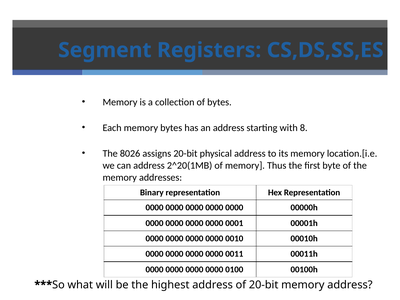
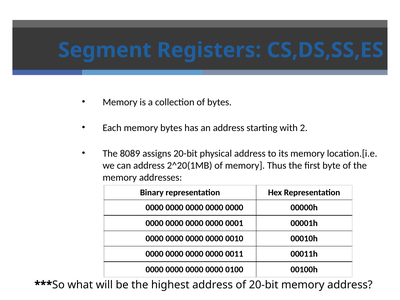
8: 8 -> 2 (304, 128)
8026: 8026 -> 8089 (130, 153)
